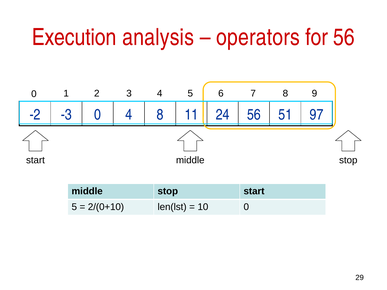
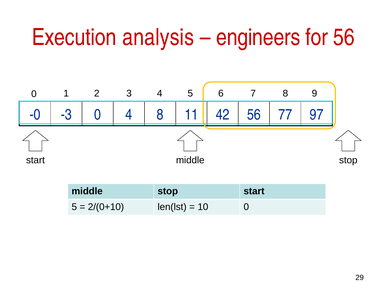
operators: operators -> engineers (258, 37)
-2: -2 -> -0 (35, 115)
24: 24 -> 42 (223, 115)
51: 51 -> 77 (285, 115)
